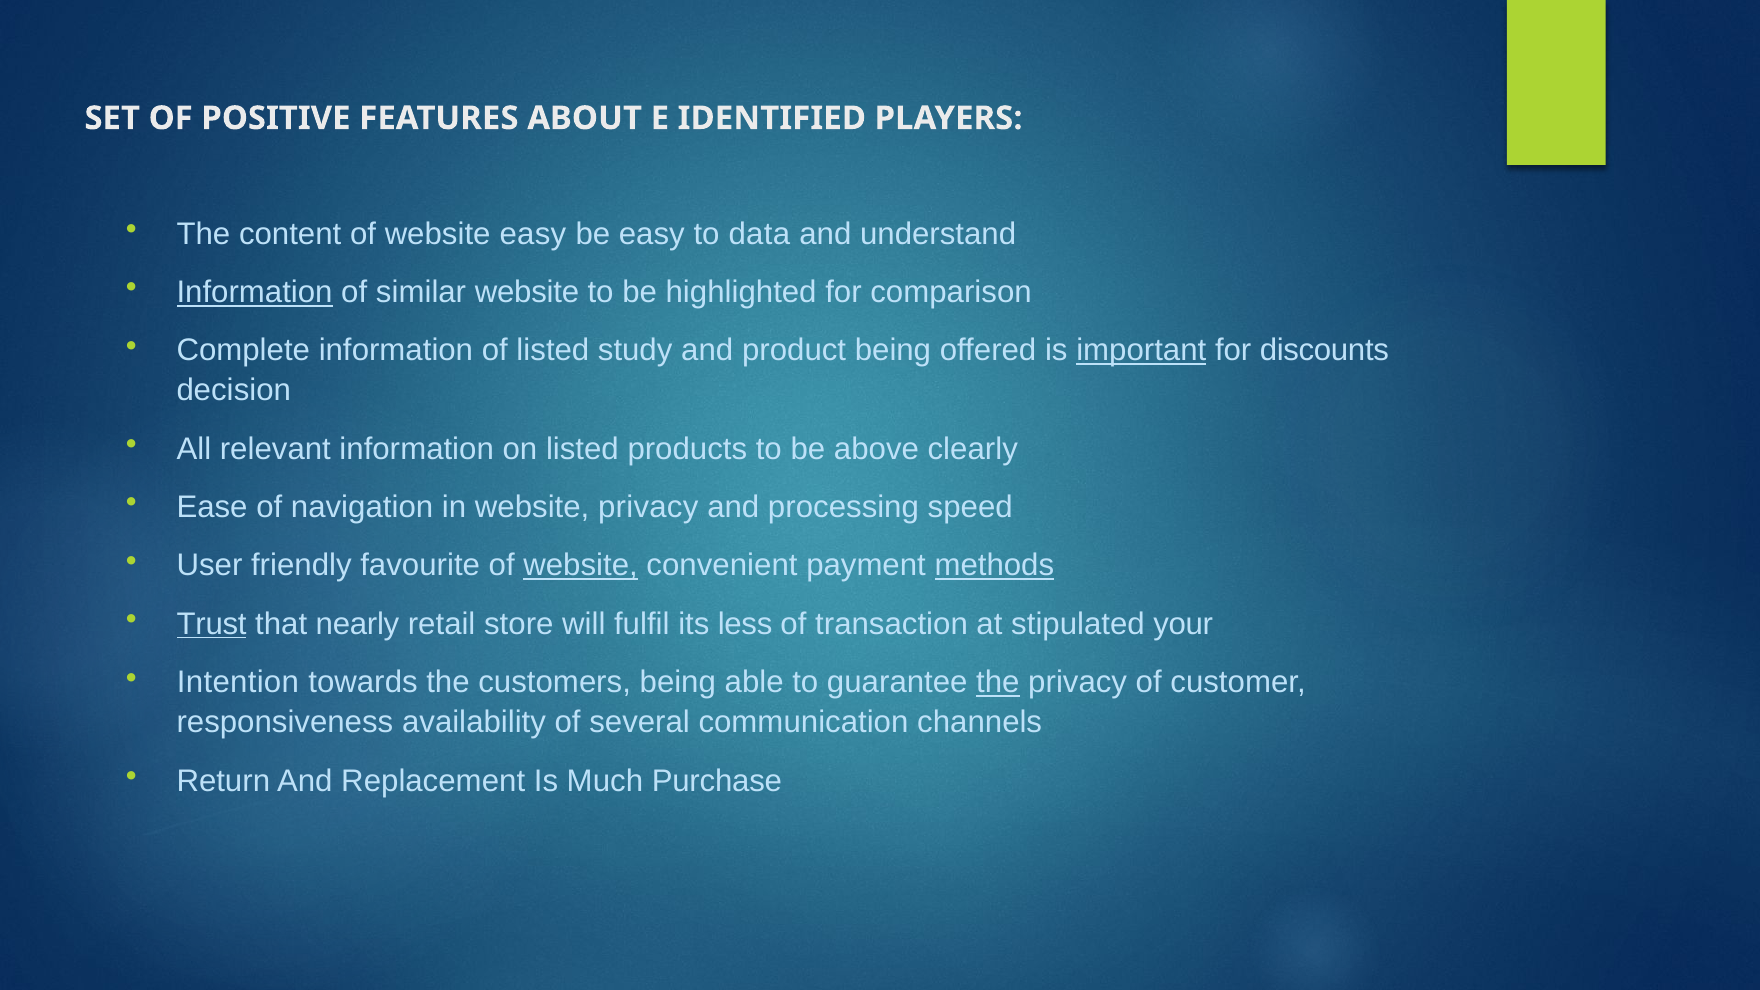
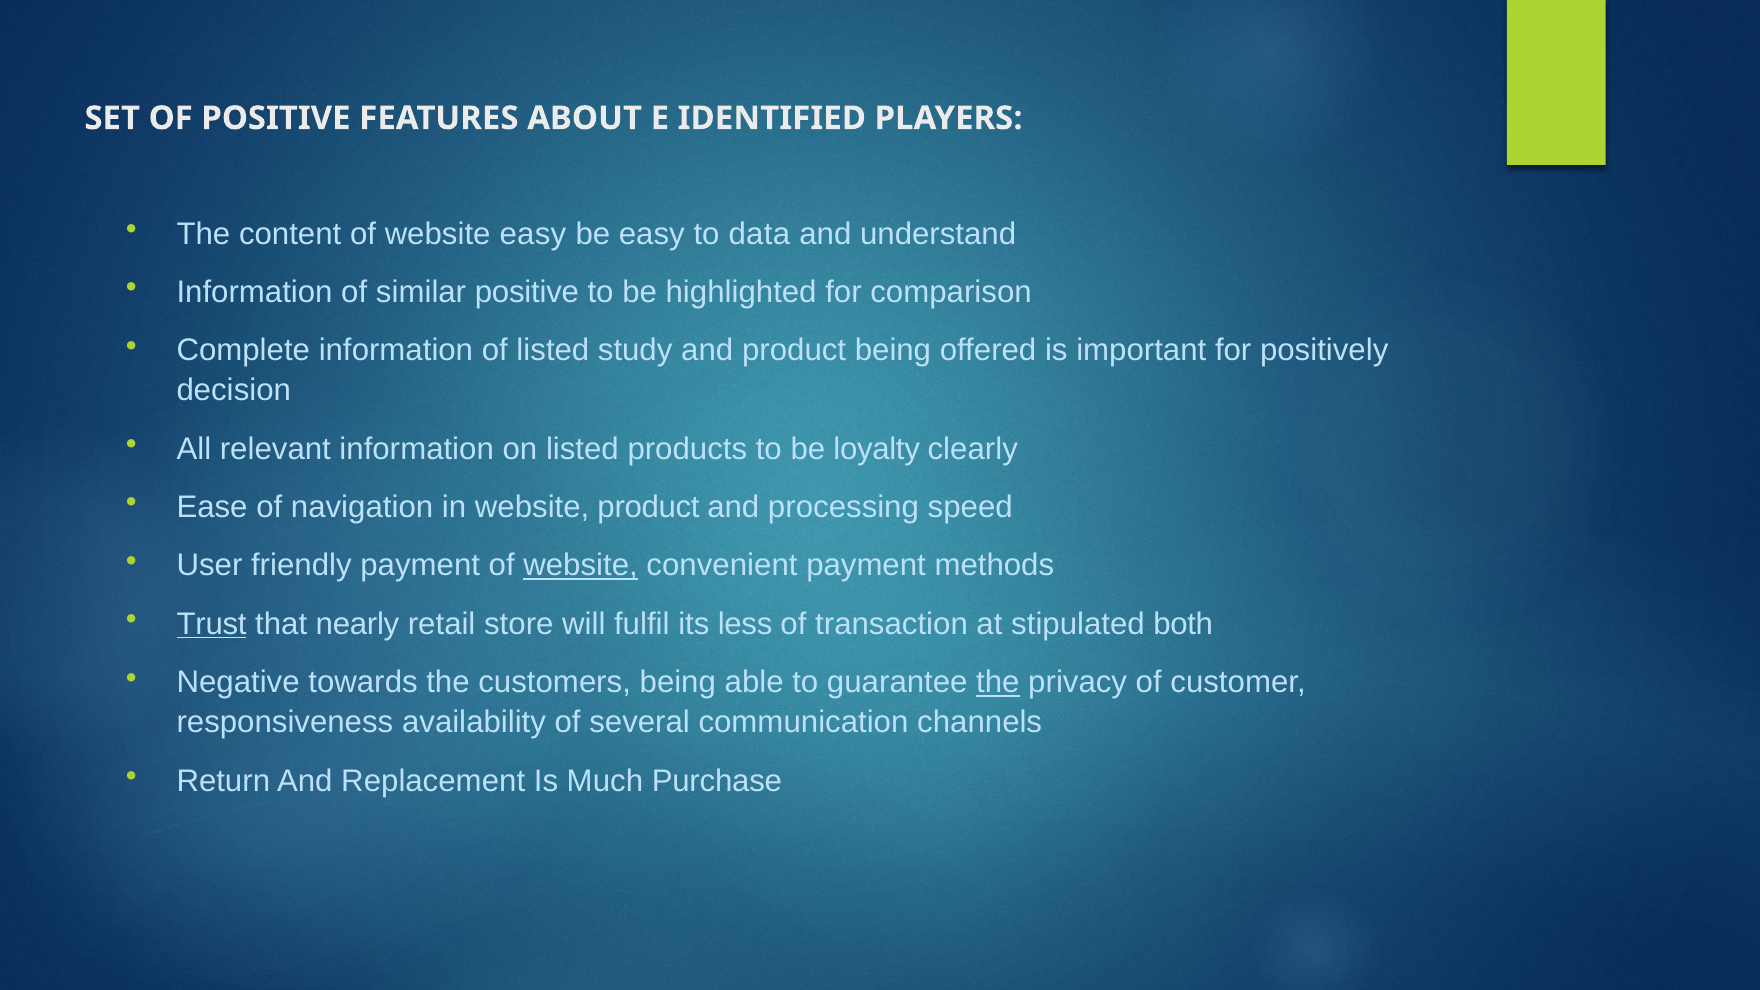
Information underline: present -> none (255, 292)
similar website: website -> positive (527, 292)
important underline: present -> none (1141, 351)
discounts: discounts -> positively (1324, 351)
above: above -> loyalty (877, 449)
website privacy: privacy -> product (649, 507)
friendly favourite: favourite -> payment (420, 566)
methods underline: present -> none (994, 566)
your: your -> both (1183, 624)
Intention: Intention -> Negative (238, 682)
